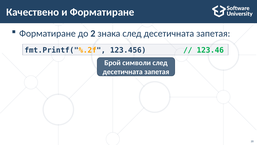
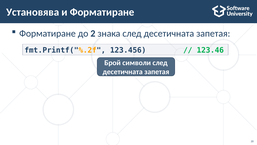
Качествено: Качествено -> Установява (33, 12)
